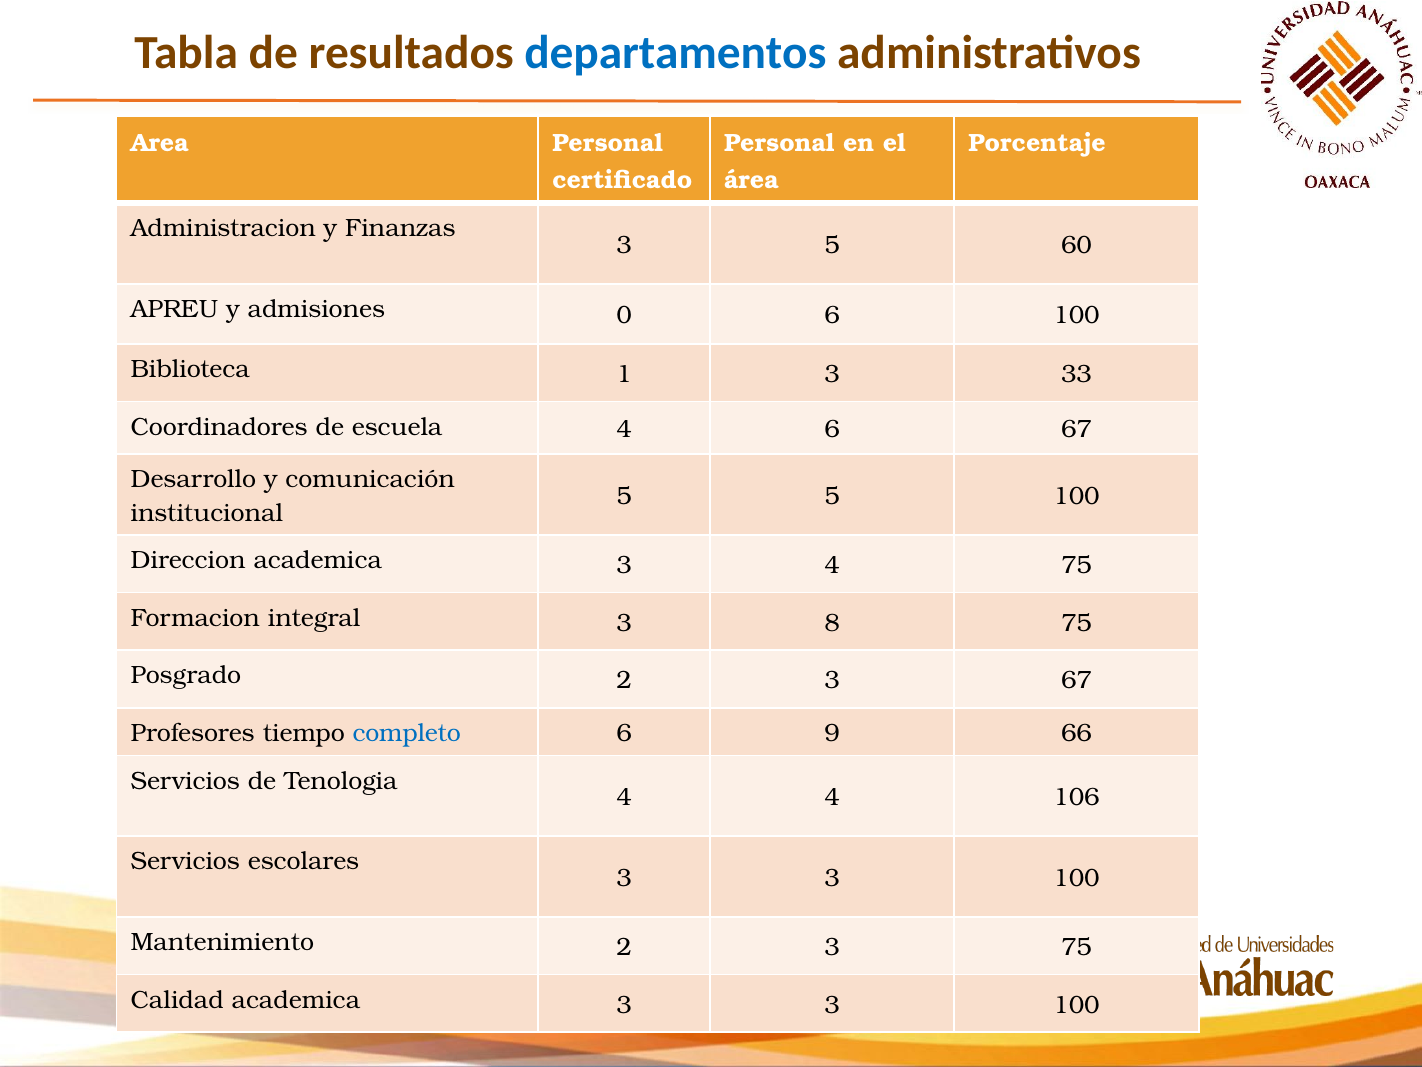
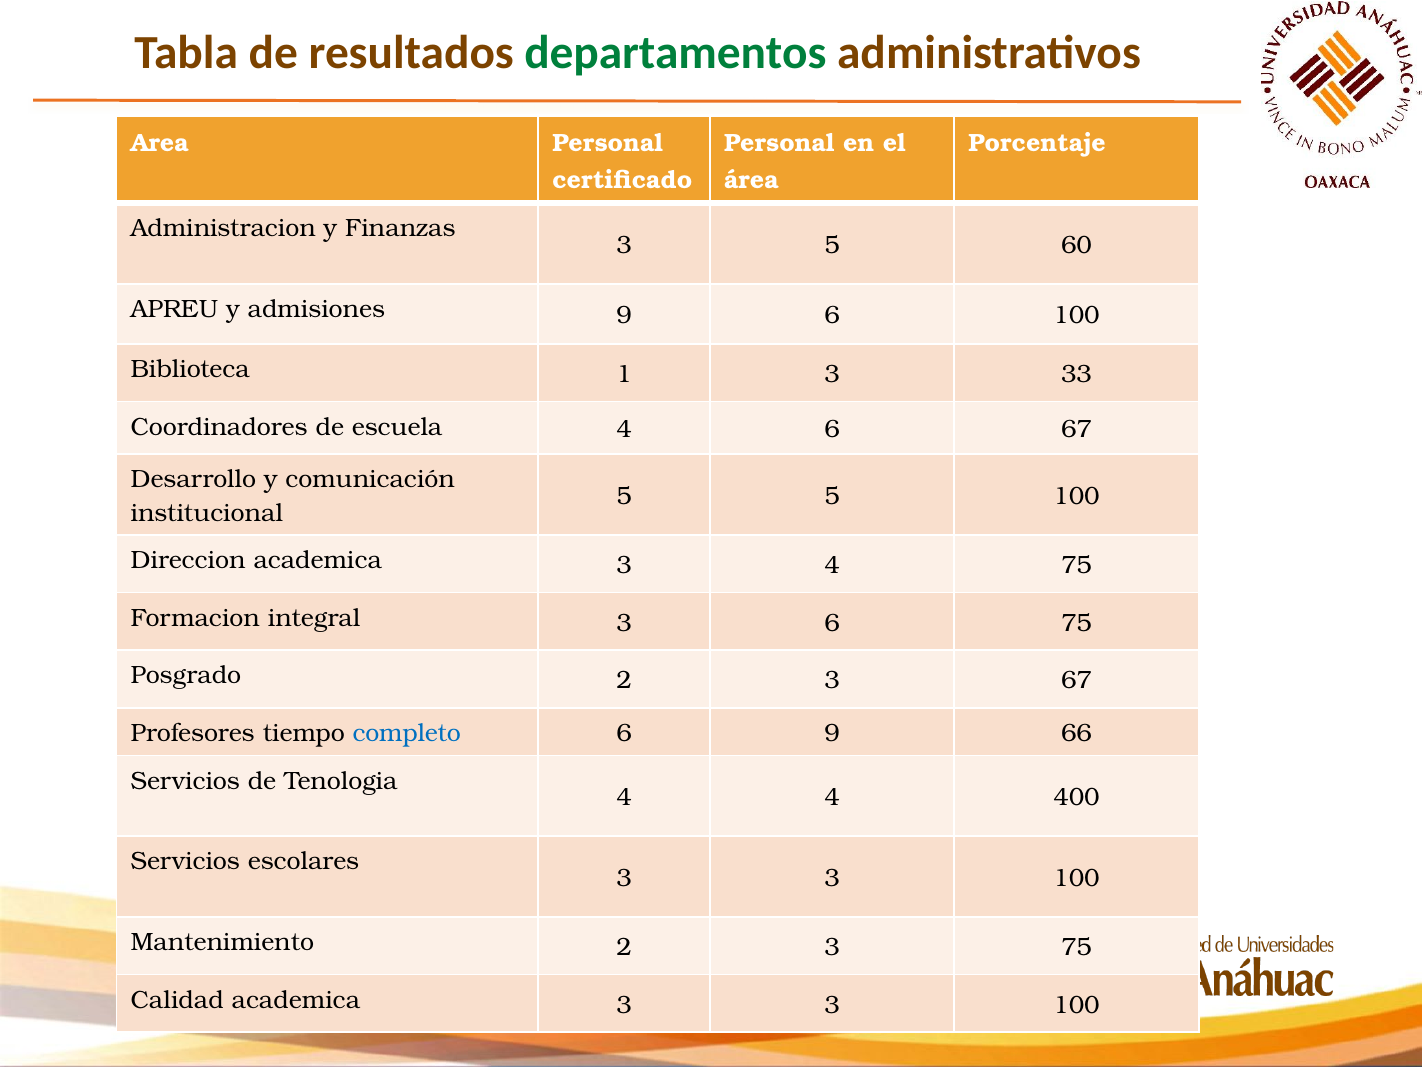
departamentos colour: blue -> green (675, 53)
admisiones 0: 0 -> 9 (624, 315)
3 8: 8 -> 6 (832, 623)
106: 106 -> 400 (1076, 797)
